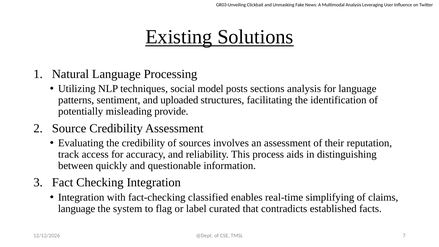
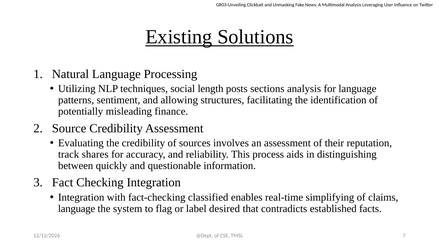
model: model -> length (211, 89)
uploaded: uploaded -> allowing (179, 100)
provide: provide -> finance (171, 111)
access: access -> shares (95, 154)
curated: curated -> desired (225, 209)
